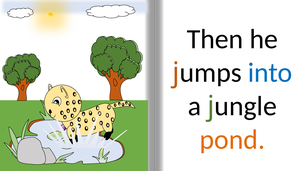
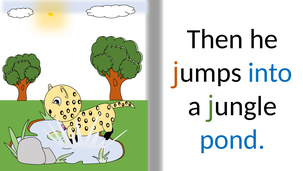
pond colour: orange -> blue (232, 139)
